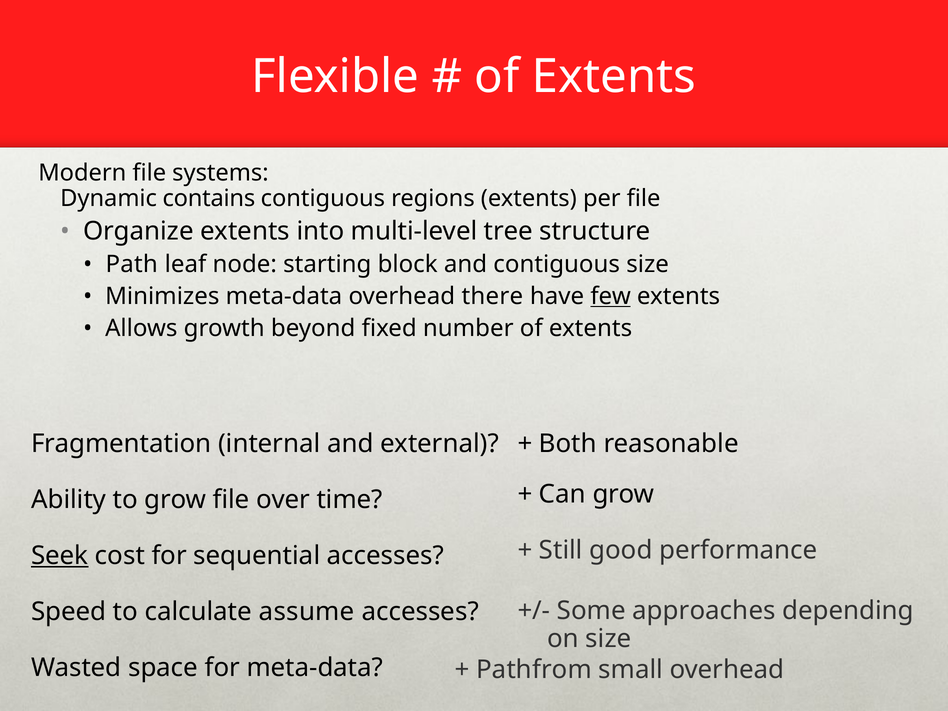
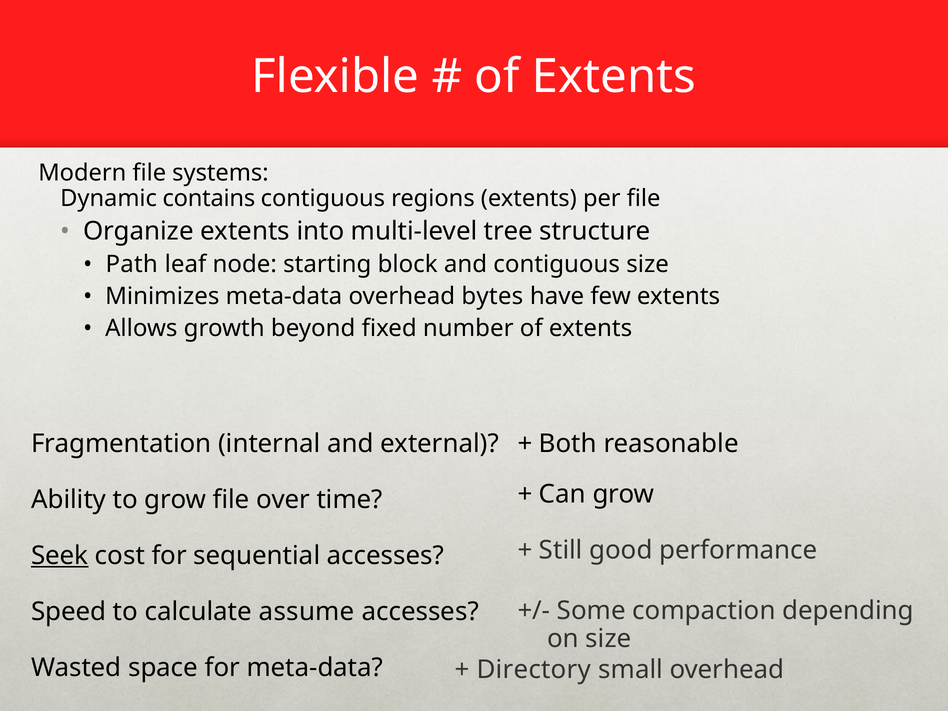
there: there -> bytes (492, 296)
few underline: present -> none (611, 296)
approaches: approaches -> compaction (704, 611)
Pathfrom: Pathfrom -> Directory (534, 670)
